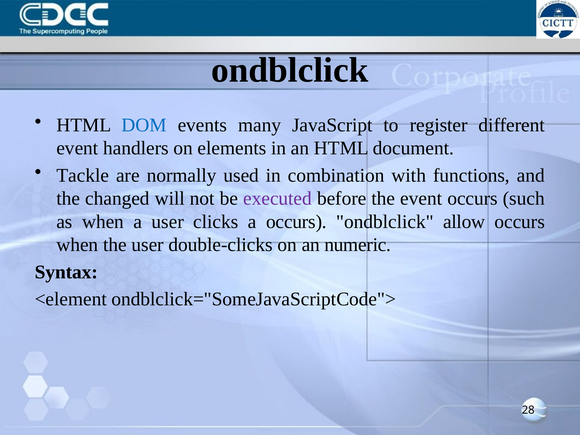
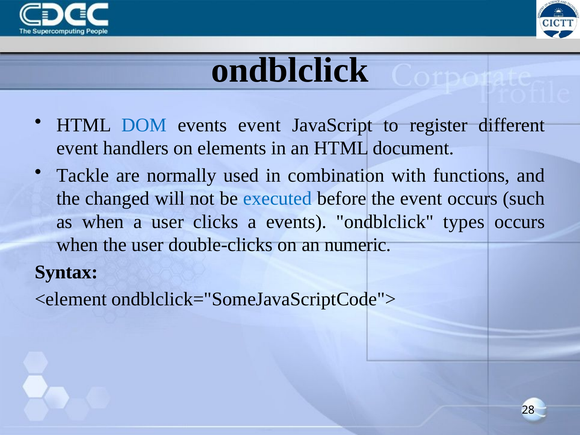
events many: many -> event (259, 125)
executed colour: purple -> blue (278, 199)
a occurs: occurs -> events (296, 222)
allow: allow -> types (464, 222)
